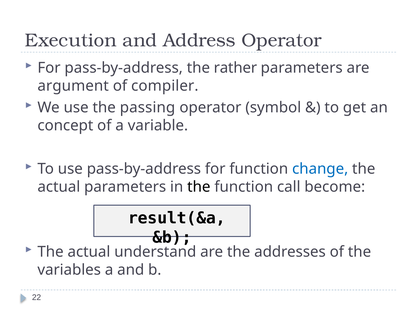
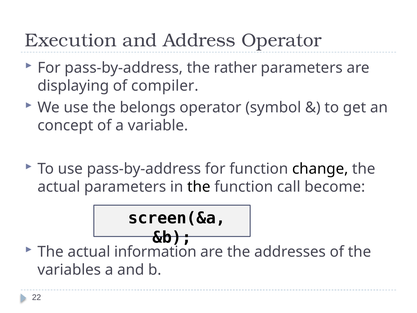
argument: argument -> displaying (73, 86)
passing: passing -> belongs (148, 107)
change colour: blue -> black (320, 169)
result(&a: result(&a -> screen(&a (177, 218)
understand: understand -> information (155, 252)
